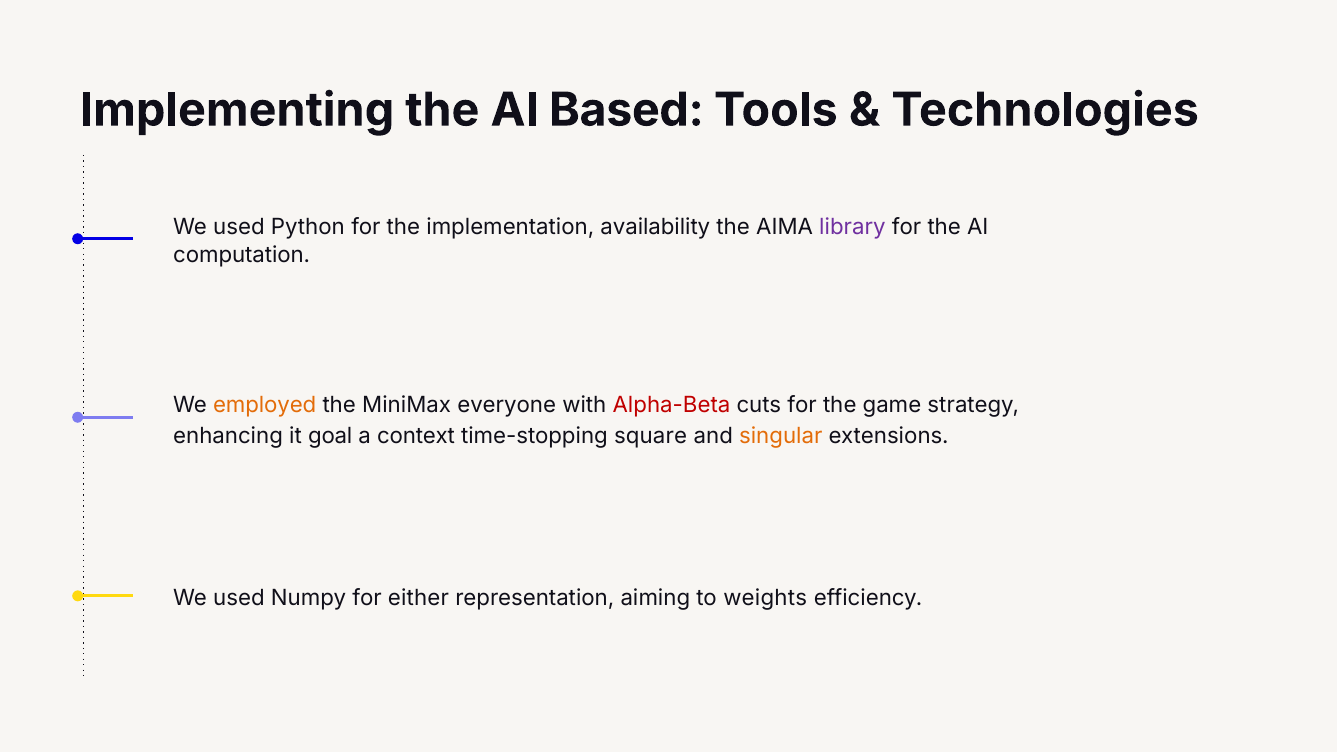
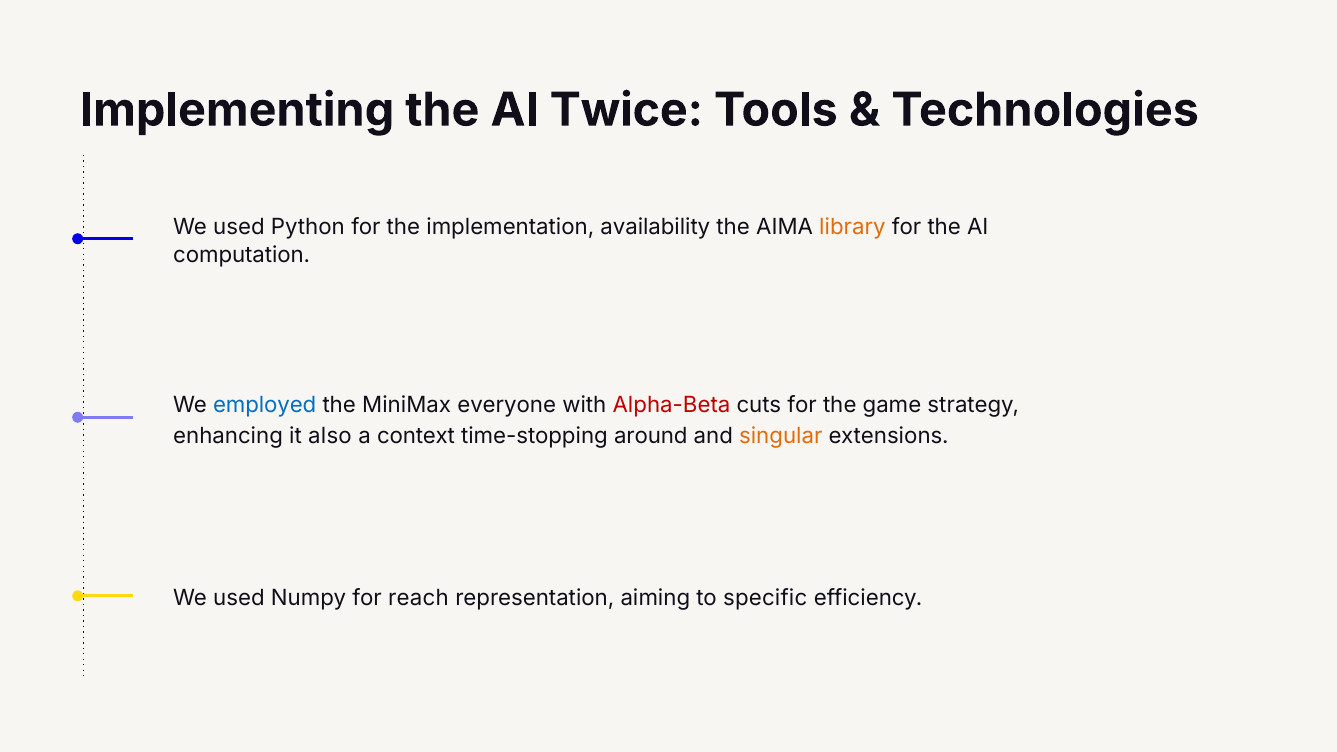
Based: Based -> Twice (626, 110)
library colour: purple -> orange (852, 227)
employed colour: orange -> blue (265, 405)
goal: goal -> also (330, 436)
square: square -> around (651, 436)
either: either -> reach (418, 598)
weights: weights -> specific (765, 598)
